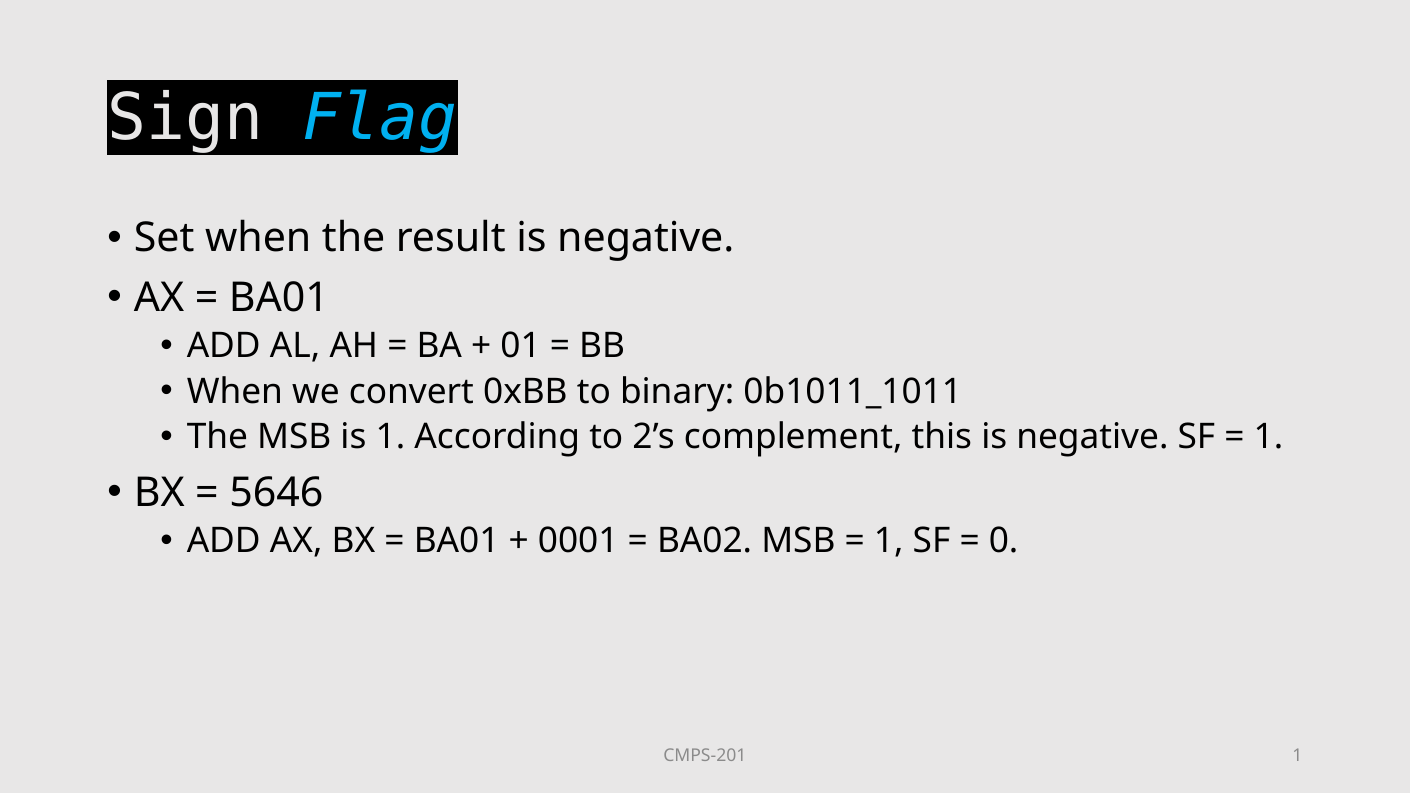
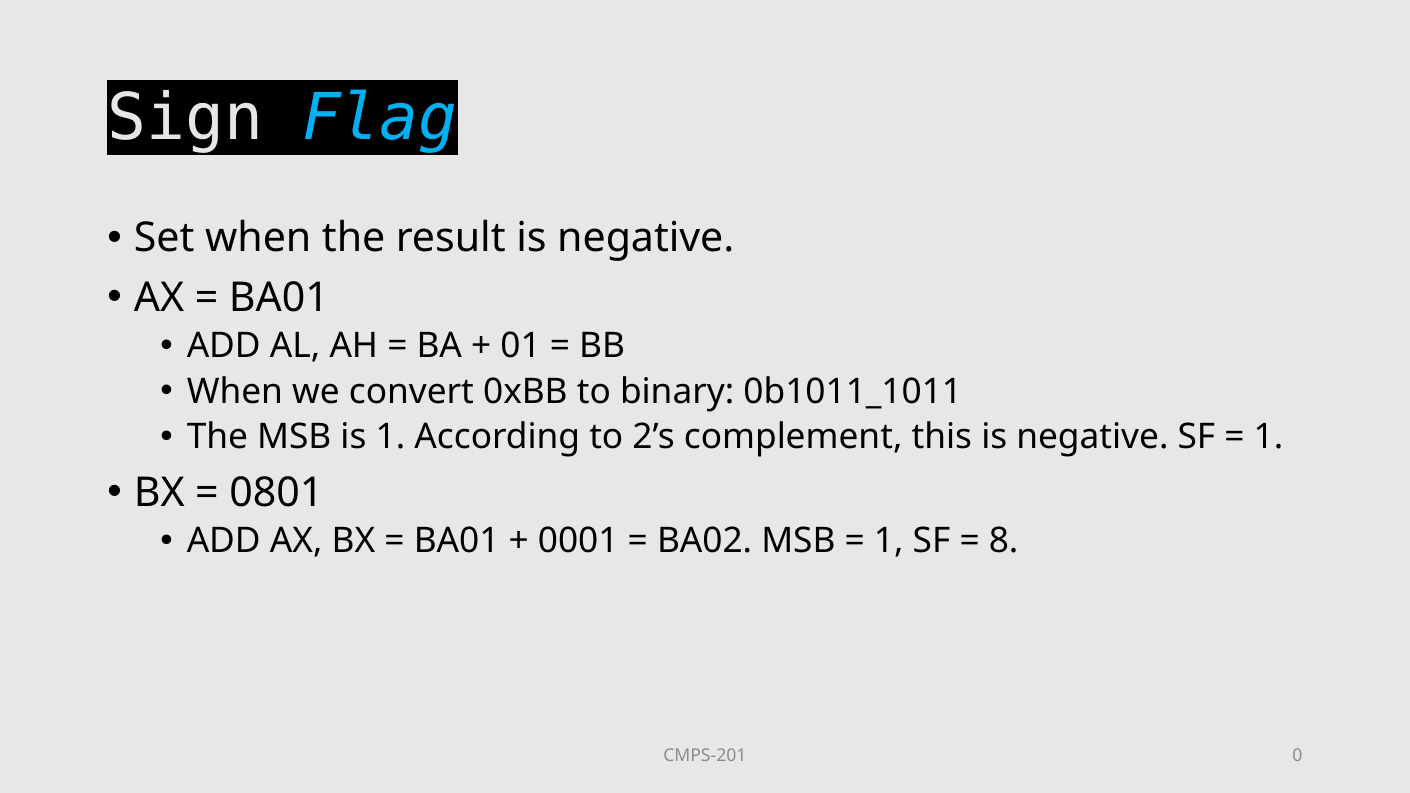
5646: 5646 -> 0801 (276, 493)
0: 0 -> 8 (1004, 541)
CMPS-201 1: 1 -> 0 (1297, 756)
